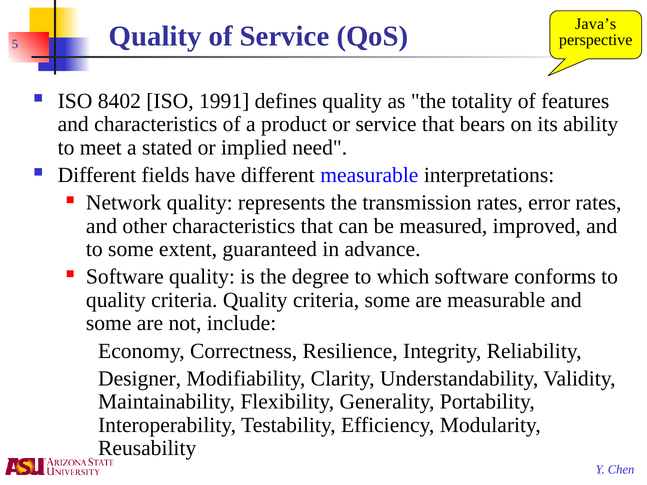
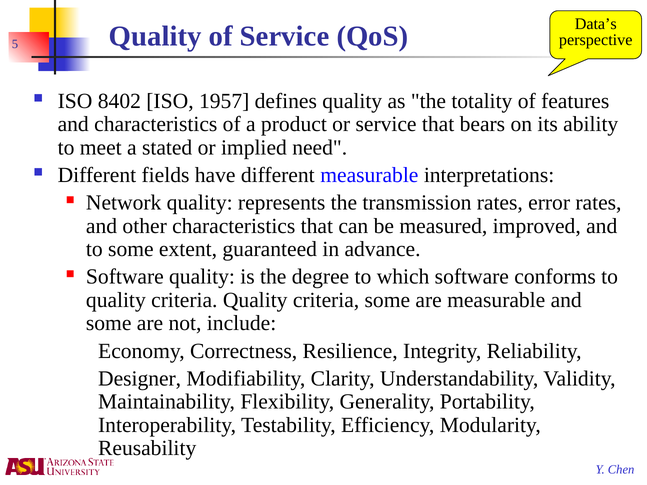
Java’s: Java’s -> Data’s (596, 24)
1991: 1991 -> 1957 (224, 101)
